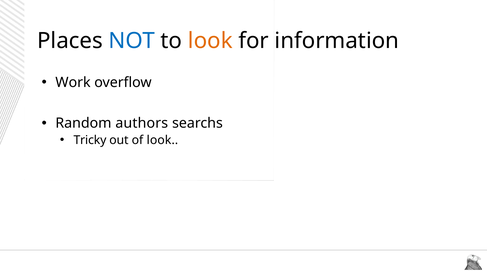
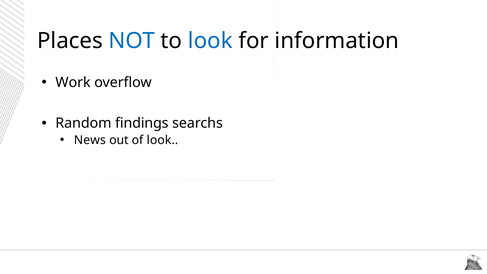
look colour: orange -> blue (210, 41)
authors: authors -> findings (142, 123)
Tricky: Tricky -> News (90, 140)
